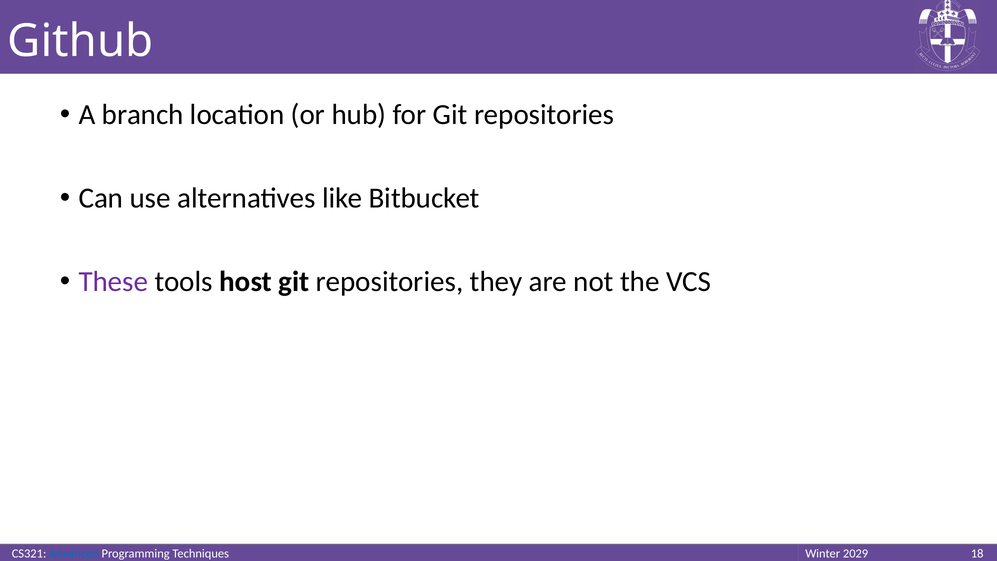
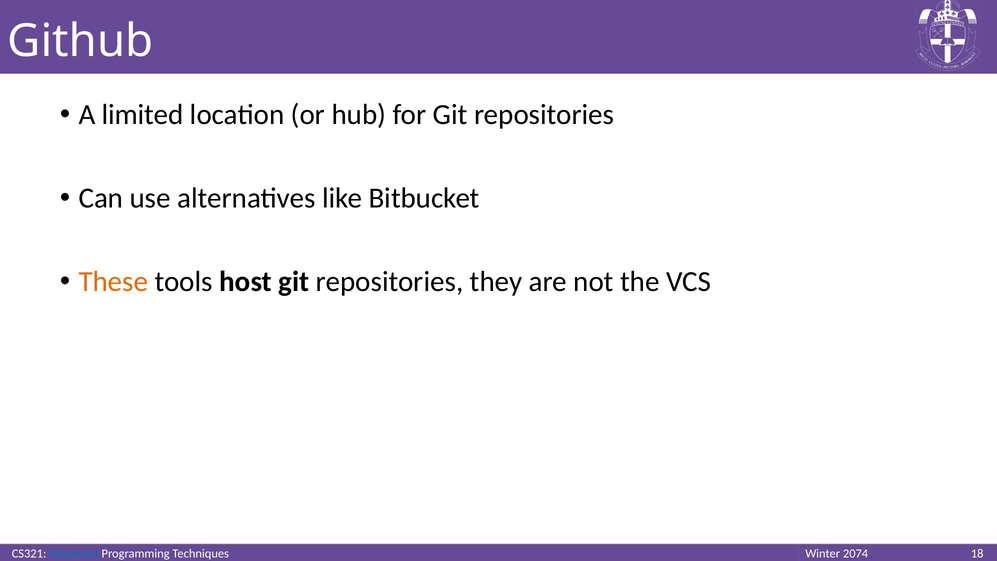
branch: branch -> limited (143, 115)
These colour: purple -> orange (113, 282)
2029: 2029 -> 2074 (856, 553)
